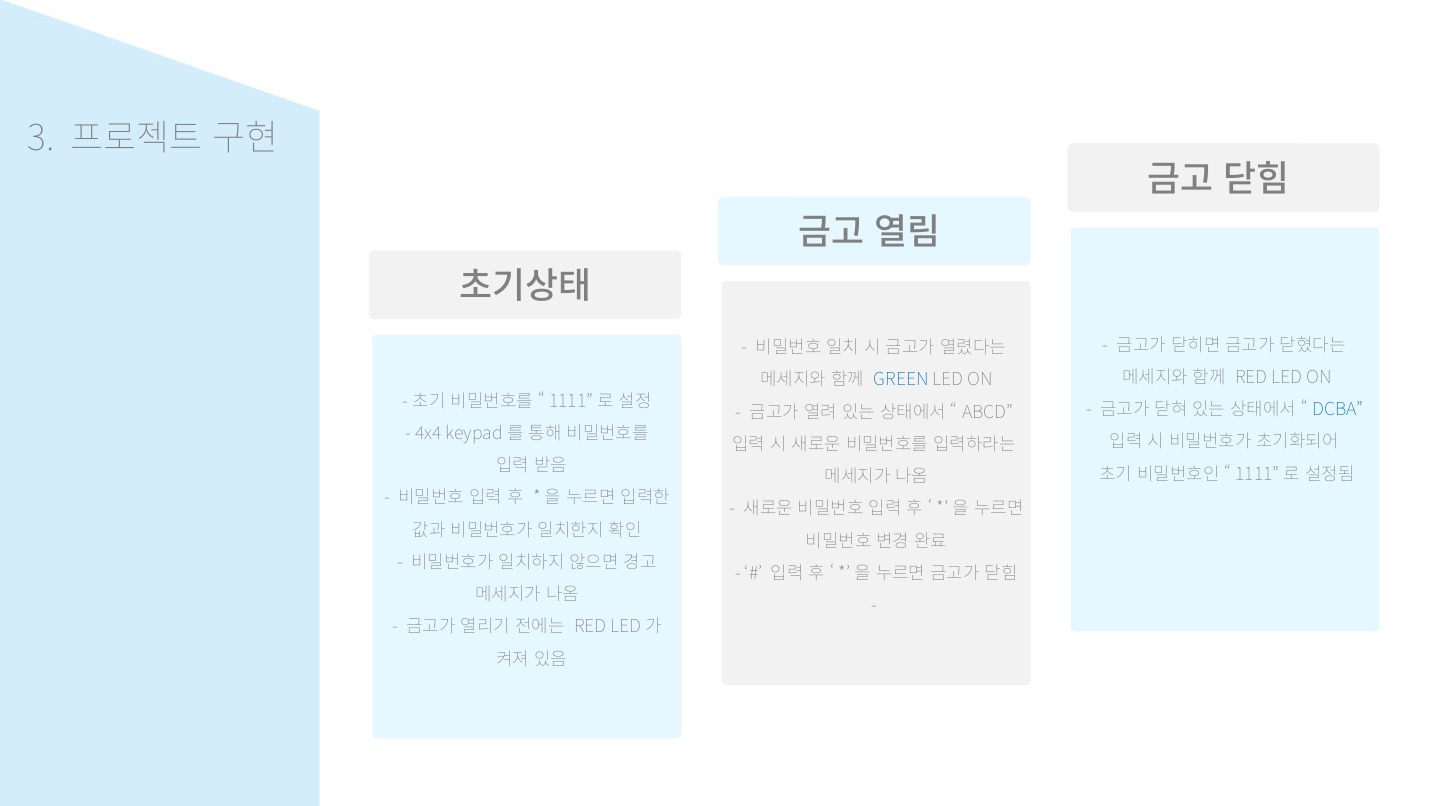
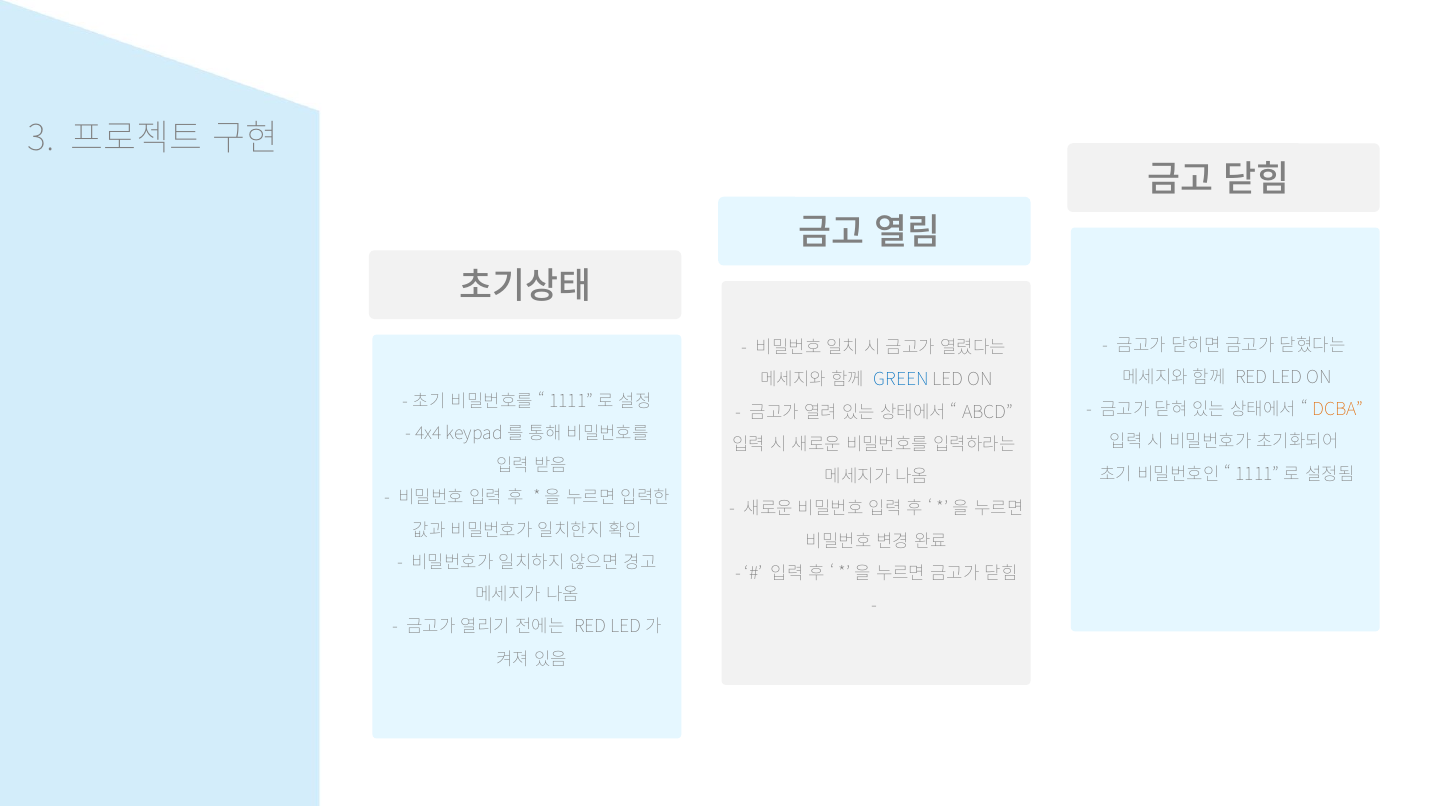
DCBA colour: blue -> orange (1338, 410)
